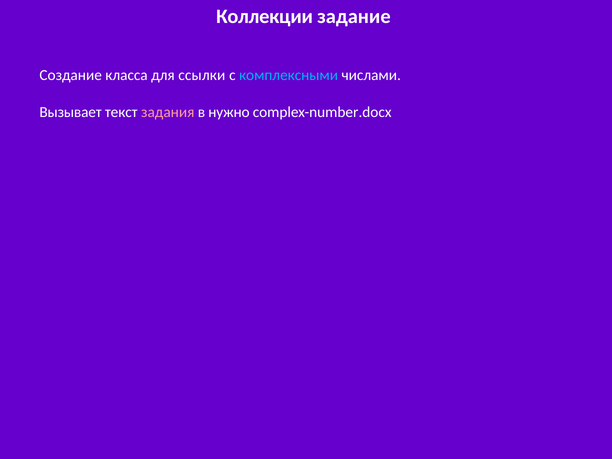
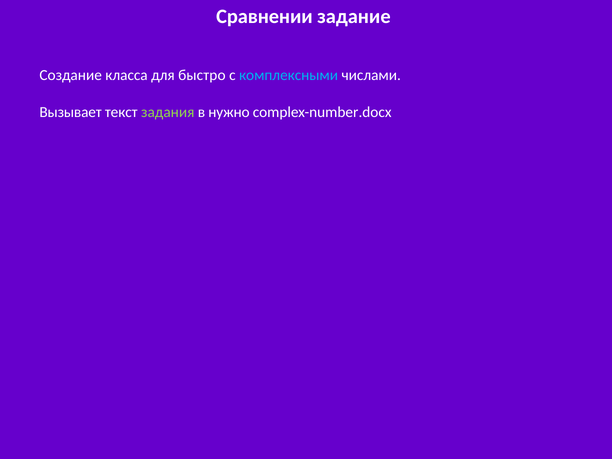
Коллекции: Коллекции -> Сравнении (264, 17)
ссылки: ссылки -> быстро (202, 75)
задания colour: pink -> light green (168, 112)
